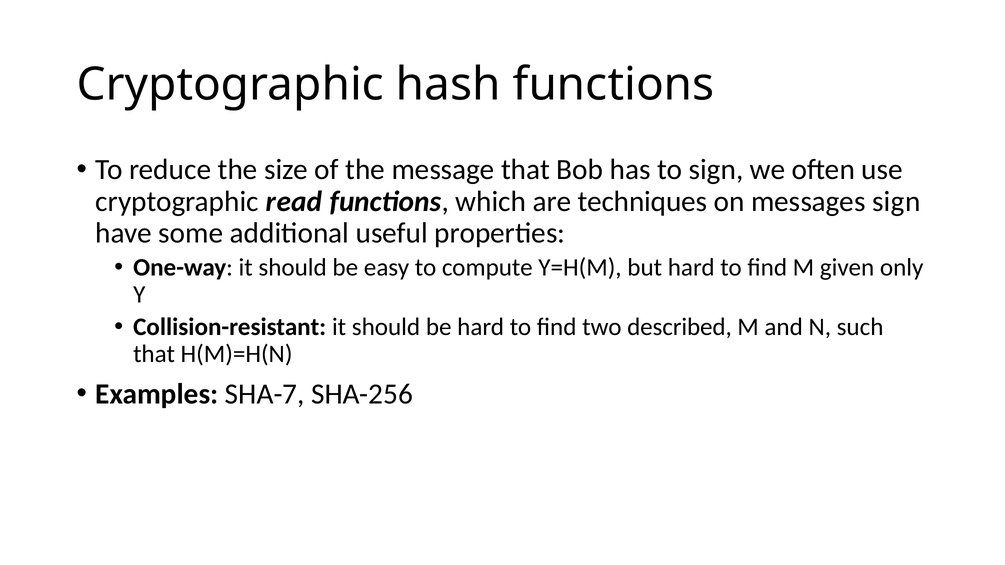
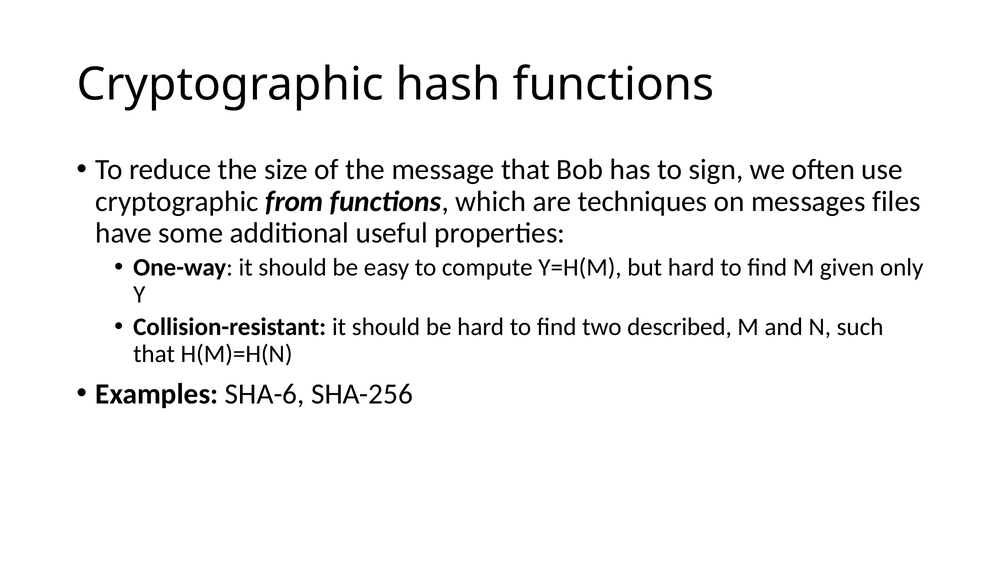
read: read -> from (294, 201)
messages sign: sign -> files (896, 201)
SHA-7: SHA-7 -> SHA-6 (265, 394)
